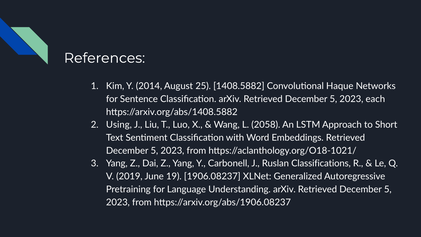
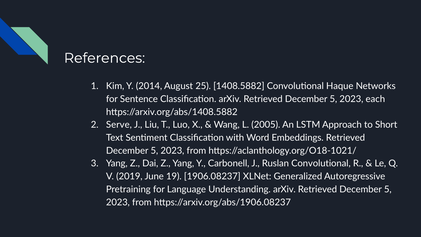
Using: Using -> Serve (119, 125)
2058: 2058 -> 2005 (266, 125)
Ruslan Classifications: Classifications -> Convolutional (321, 163)
